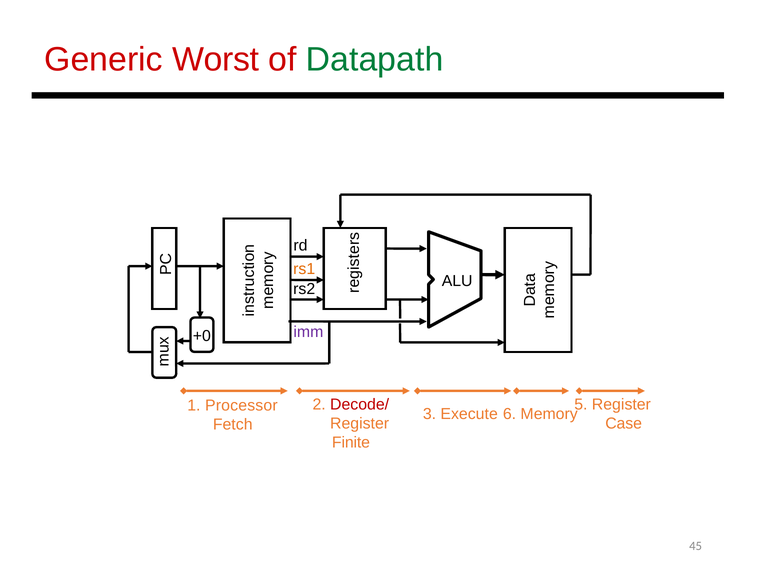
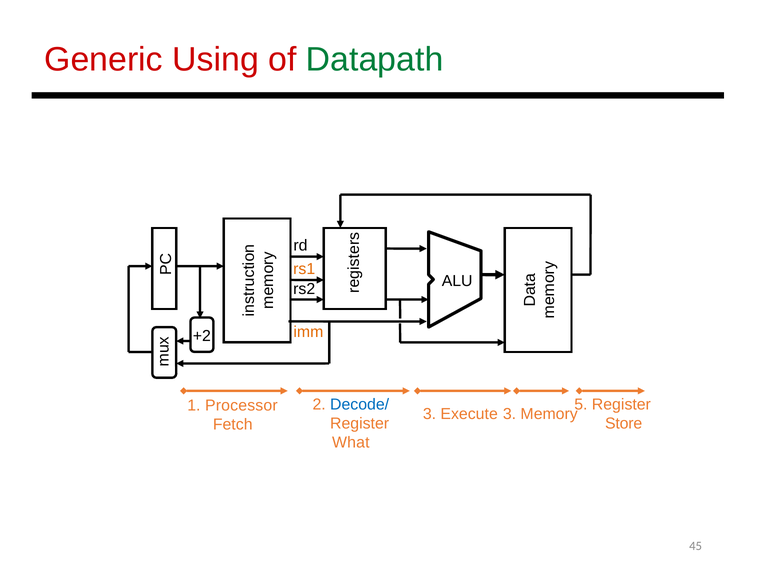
Worst: Worst -> Using (216, 60)
imm colour: purple -> orange (308, 332)
+0: +0 -> +2 (202, 336)
Decode/ colour: red -> blue (360, 404)
Execute 6: 6 -> 3 (510, 413)
Case: Case -> Store (624, 423)
Finite: Finite -> What (351, 442)
